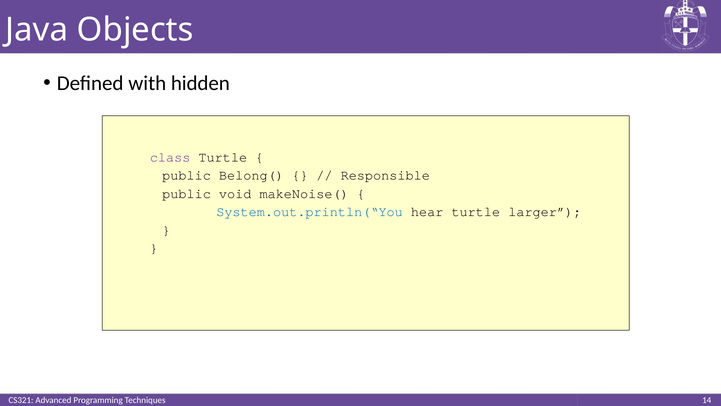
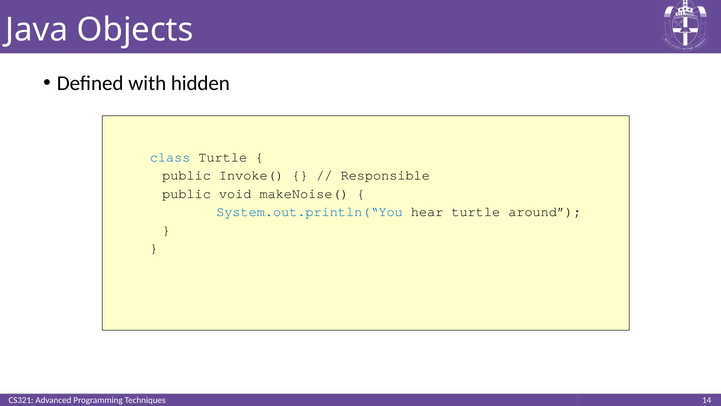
class colour: purple -> blue (170, 157)
Belong(: Belong( -> Invoke( (251, 175)
larger: larger -> around (545, 212)
